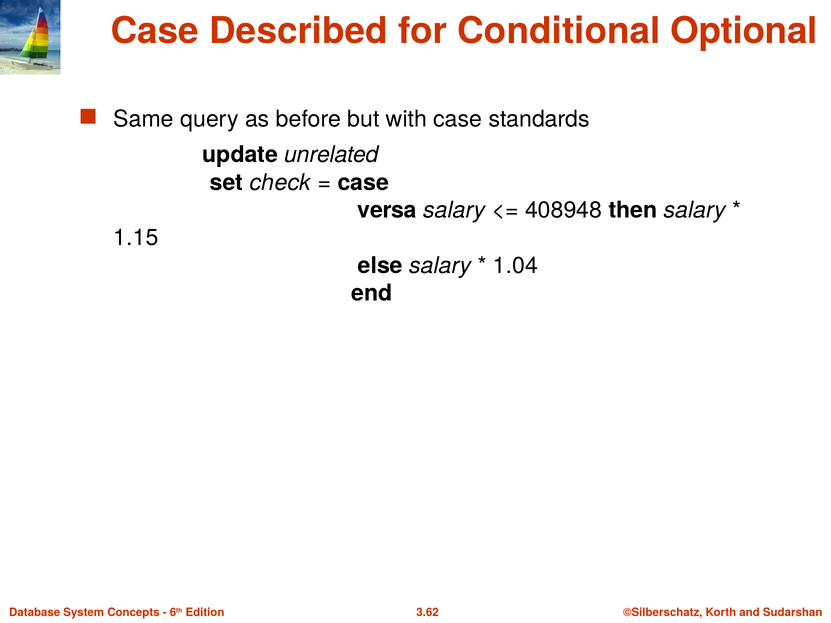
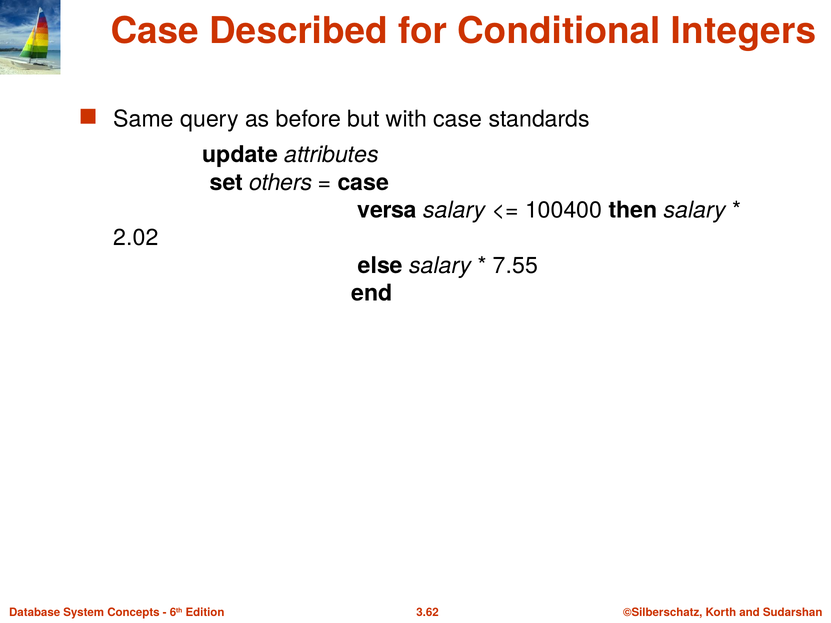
Optional: Optional -> Integers (744, 31)
unrelated: unrelated -> attributes (331, 155)
check: check -> others (281, 183)
408948: 408948 -> 100400 (564, 210)
1.15: 1.15 -> 2.02 (136, 238)
1.04: 1.04 -> 7.55 (515, 266)
